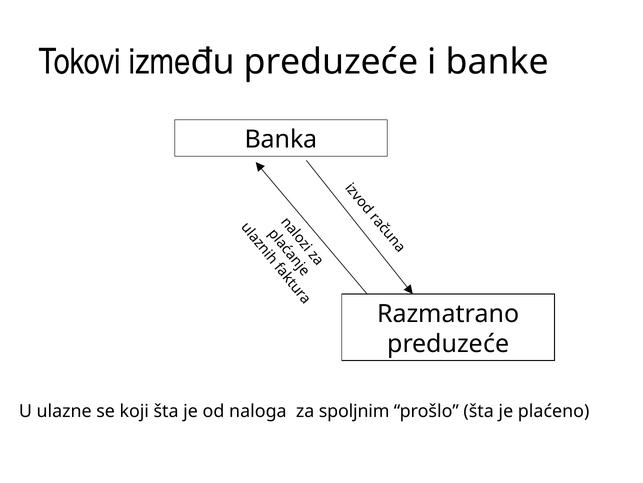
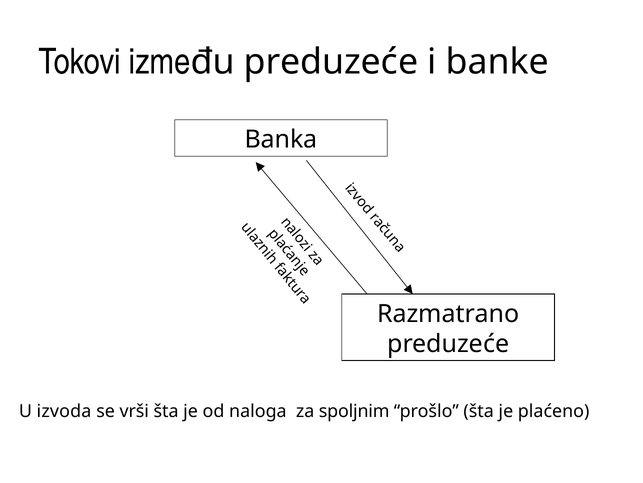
ulazne: ulazne -> izvoda (64, 411)
koji: koji -> vrši (134, 411)
